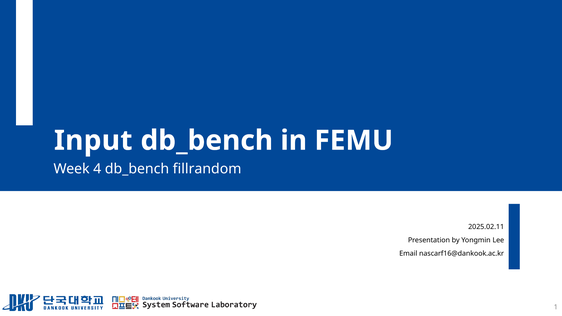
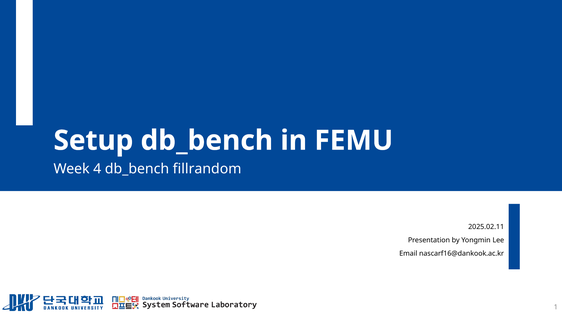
Input: Input -> Setup (93, 141)
